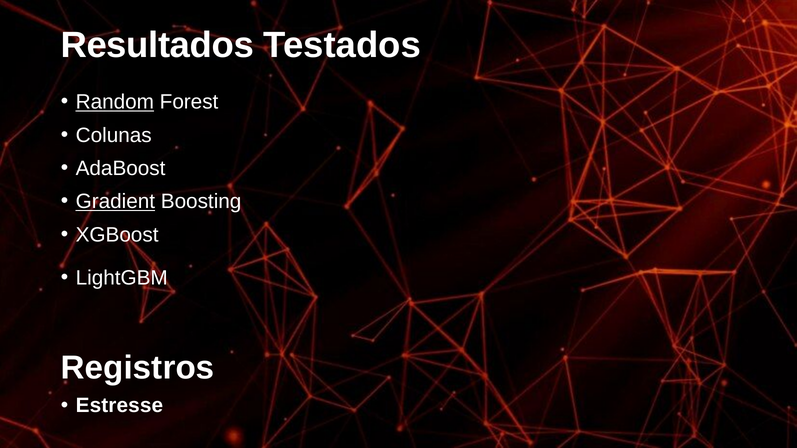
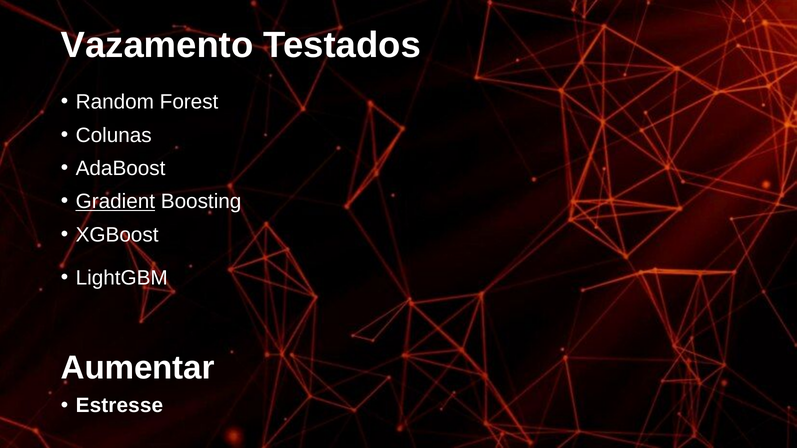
Resultados: Resultados -> Vazamento (157, 45)
Random underline: present -> none (115, 102)
Registros: Registros -> Aumentar (138, 368)
